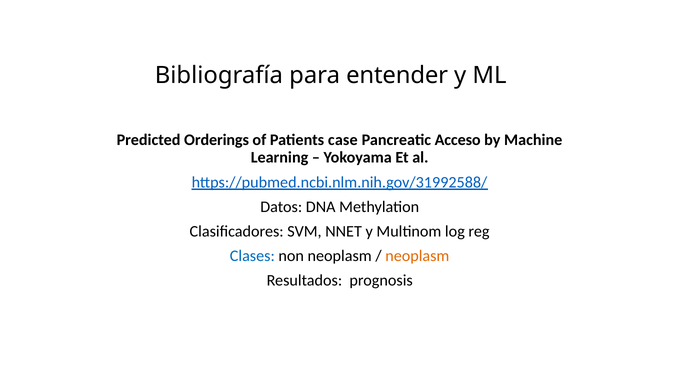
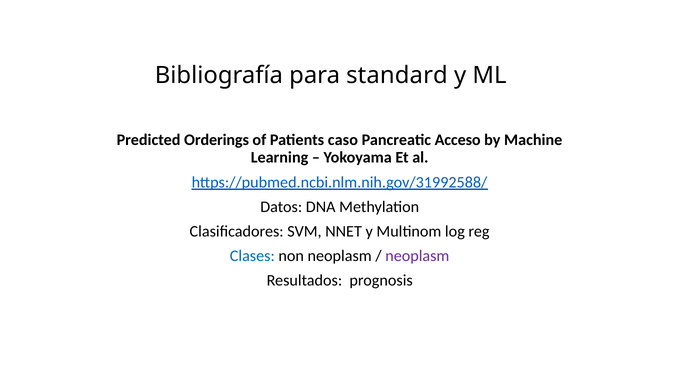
entender: entender -> standard (397, 75)
case: case -> caso (343, 140)
neoplasm colour: orange -> purple (417, 256)
